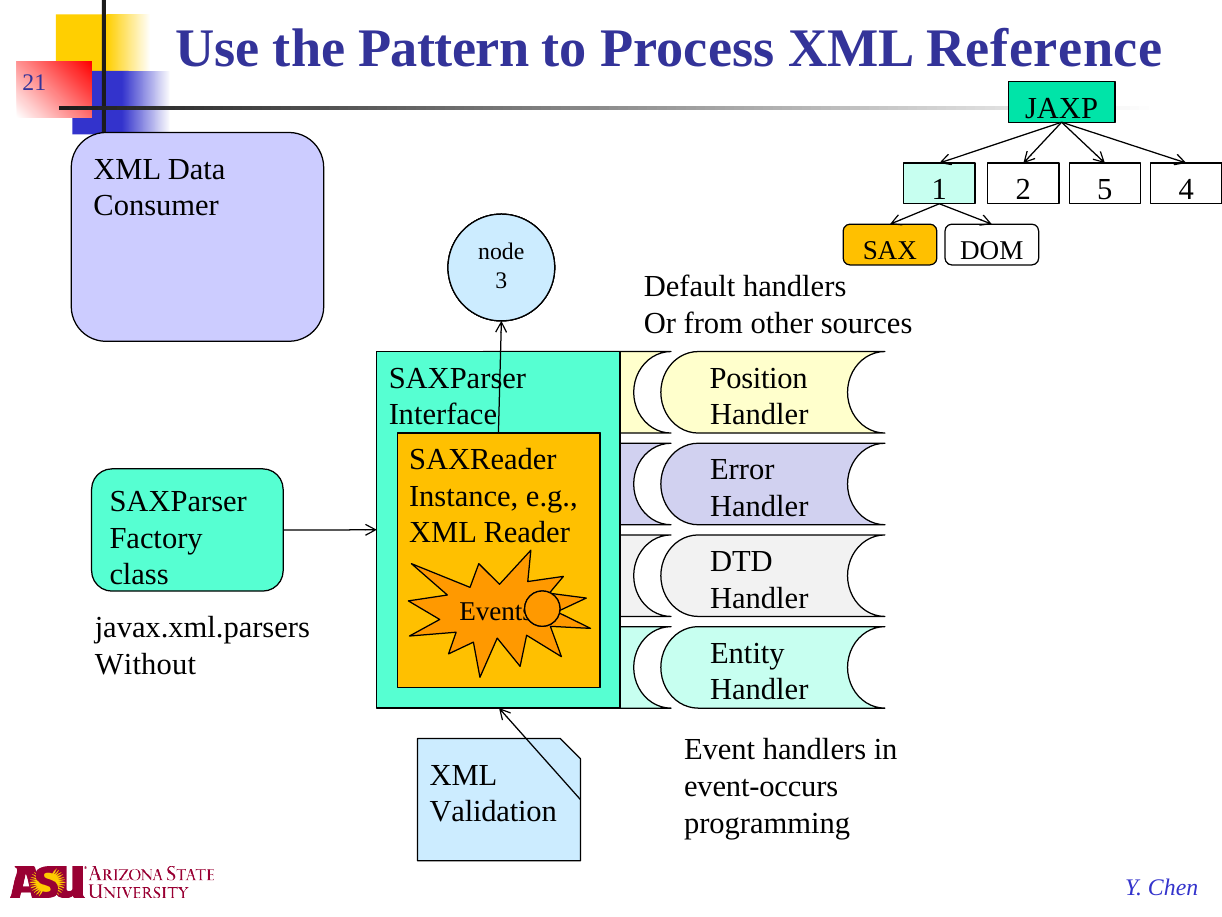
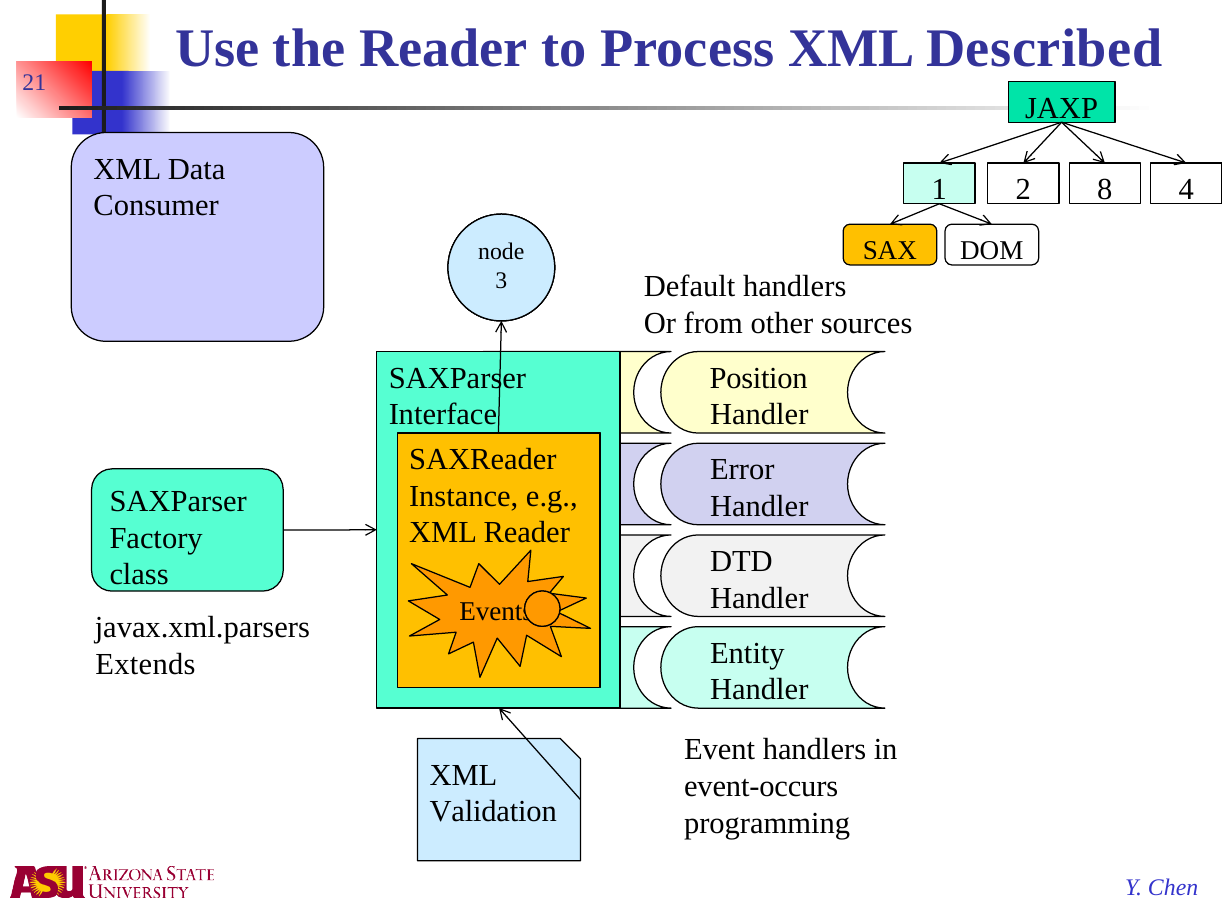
the Pattern: Pattern -> Reader (443, 48)
Reference: Reference -> Described (1044, 48)
5: 5 -> 8 (1105, 190)
Without: Without -> Extends (145, 664)
